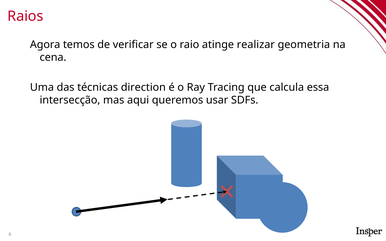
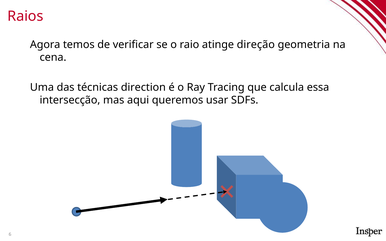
realizar: realizar -> direção (256, 45)
